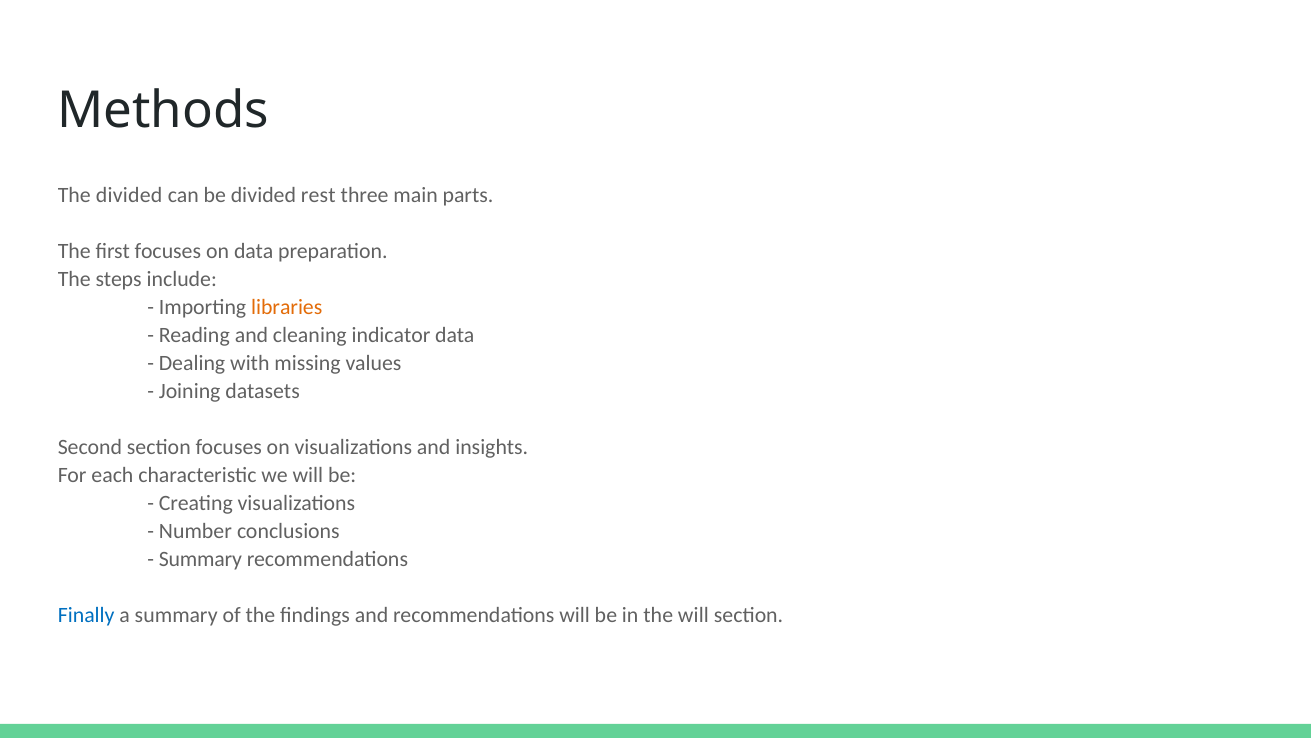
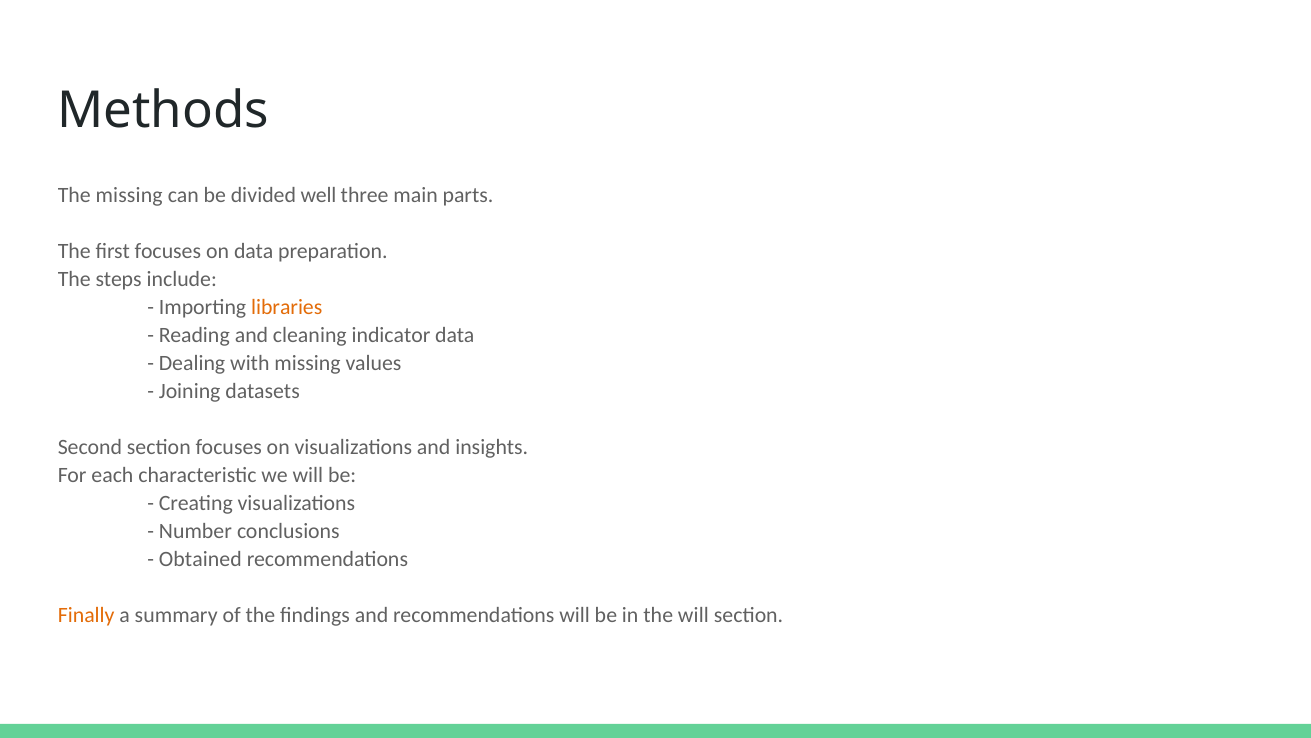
The divided: divided -> missing (129, 195)
rest: rest -> well (318, 195)
Summary: Summary -> Obtained (200, 559)
Finally colour: blue -> orange (86, 615)
